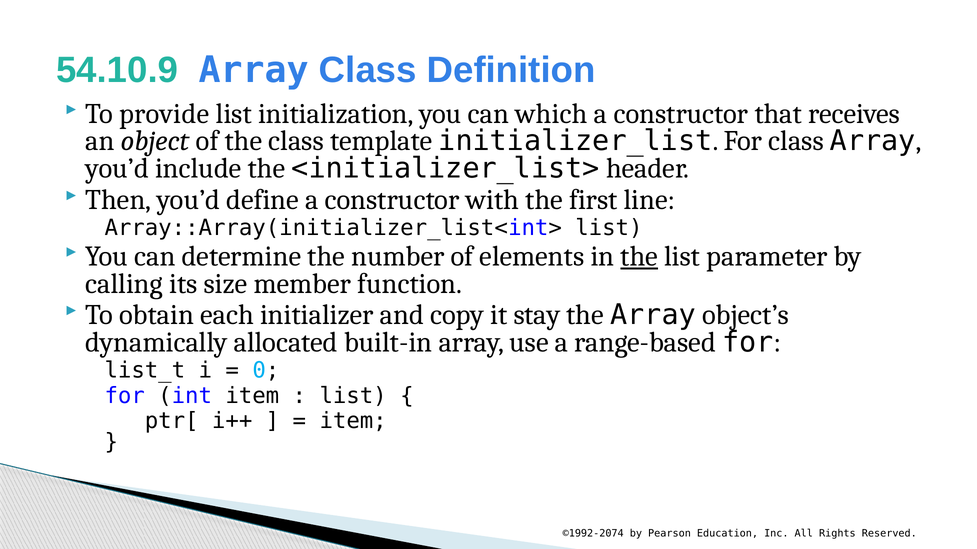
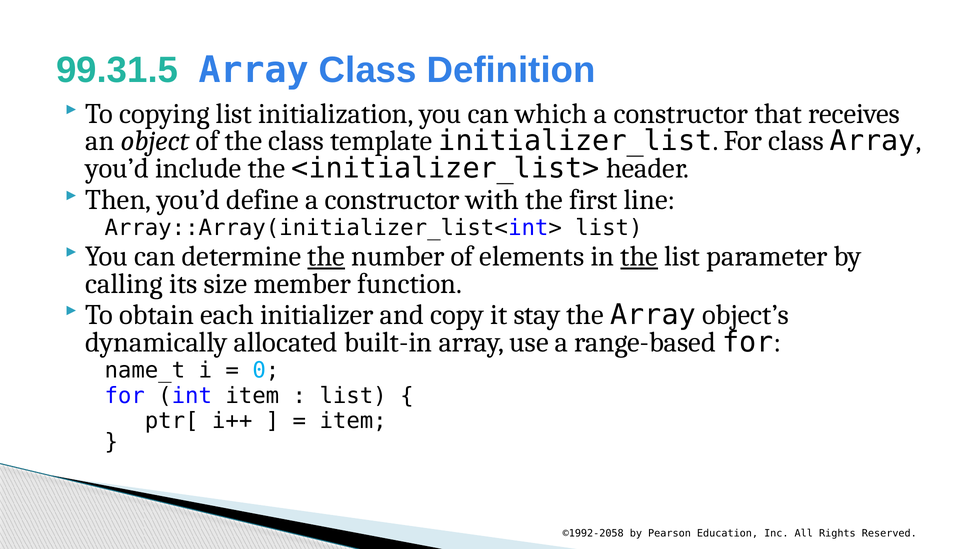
54.10.9: 54.10.9 -> 99.31.5 (117, 70)
provide: provide -> copying (164, 114)
the underline: none -> present (326, 257)
list_t: list_t -> name_t (145, 371)
©1992-2074: ©1992-2074 -> ©1992-2058 (593, 534)
